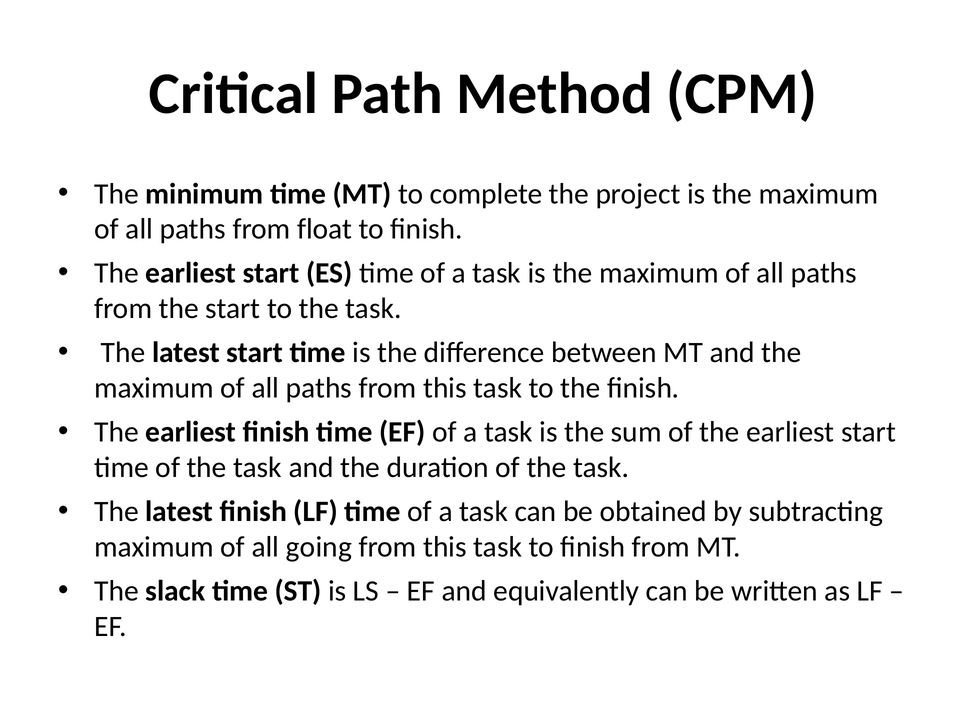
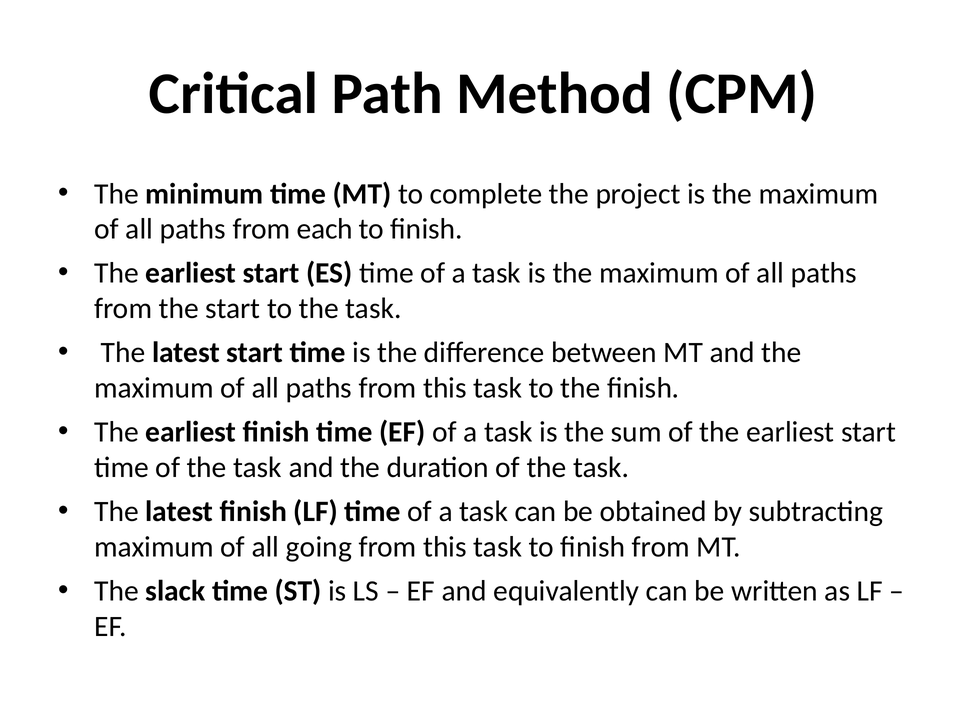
float: float -> each (325, 229)
